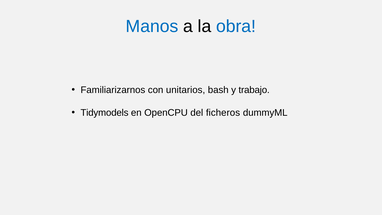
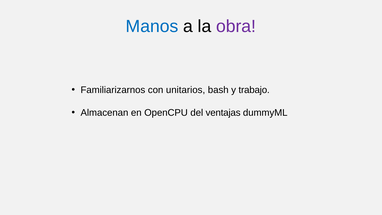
obra colour: blue -> purple (236, 26)
Tidymodels: Tidymodels -> Almacenan (104, 113)
ficheros: ficheros -> ventajas (223, 113)
